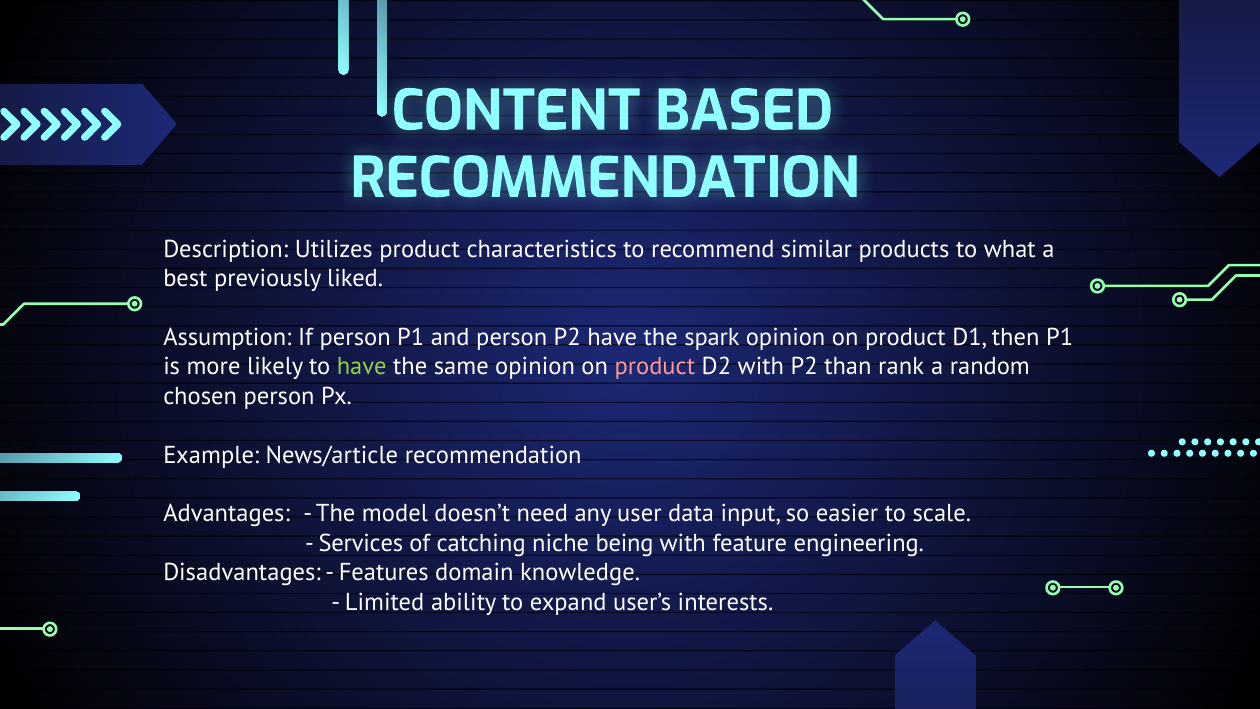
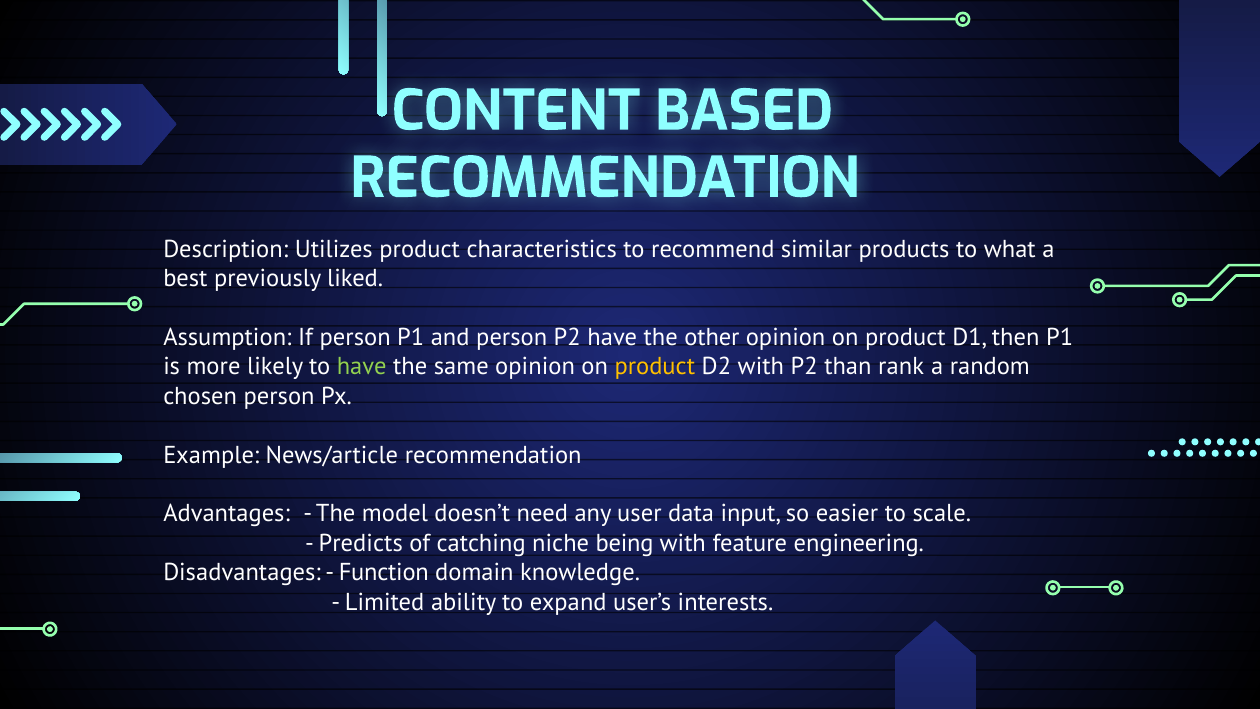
spark: spark -> other (712, 337)
product colour: pink -> yellow (655, 367)
Services: Services -> Predicts (361, 543)
Features: Features -> Function (384, 573)
